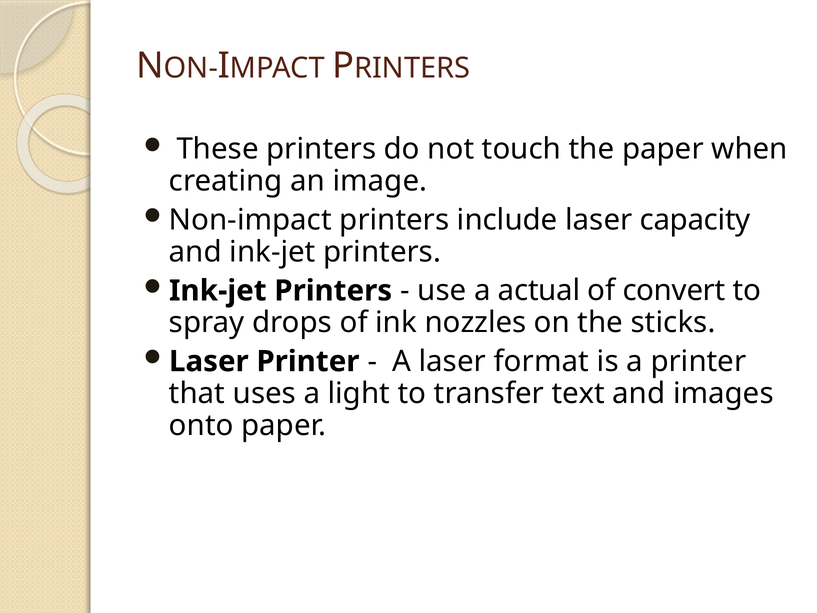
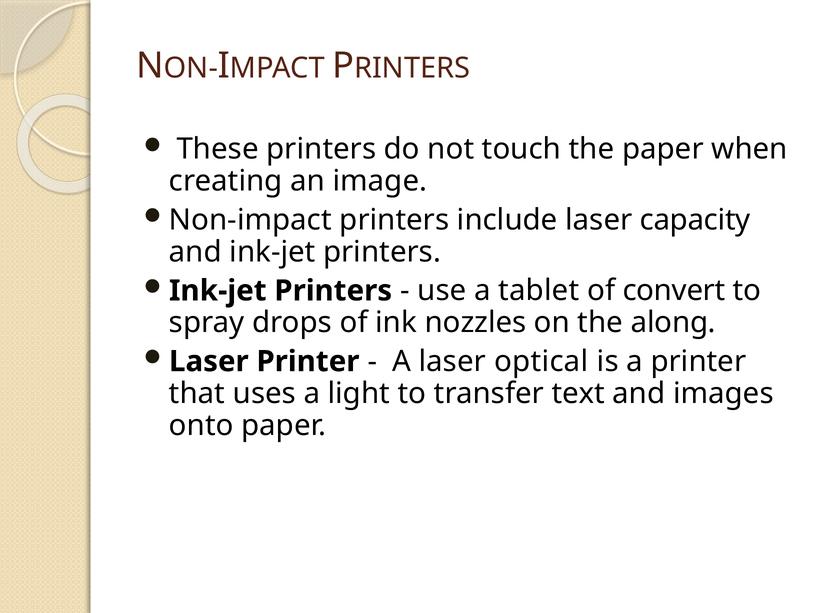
actual: actual -> tablet (539, 291)
sticks: sticks -> along (673, 323)
format: format -> optical (541, 361)
